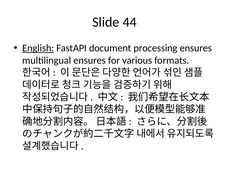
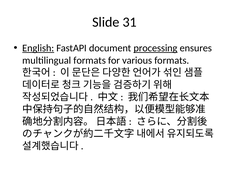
44: 44 -> 31 (130, 22)
processing underline: none -> present (155, 48)
multilingual ensures: ensures -> formats (90, 60)
